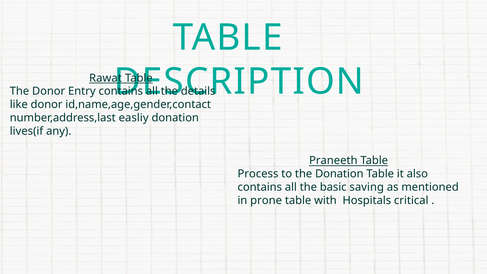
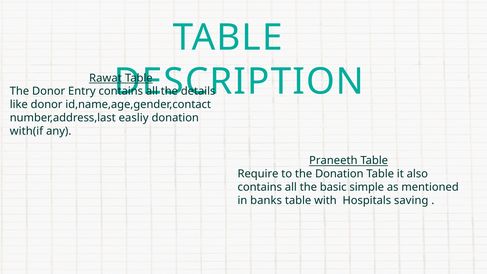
lives(if: lives(if -> with(if (26, 131)
Process: Process -> Require (258, 174)
saving: saving -> simple (367, 187)
prone: prone -> banks (266, 200)
critical: critical -> saving (411, 200)
